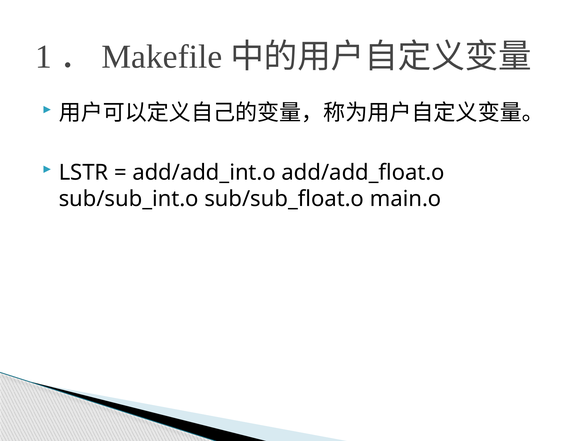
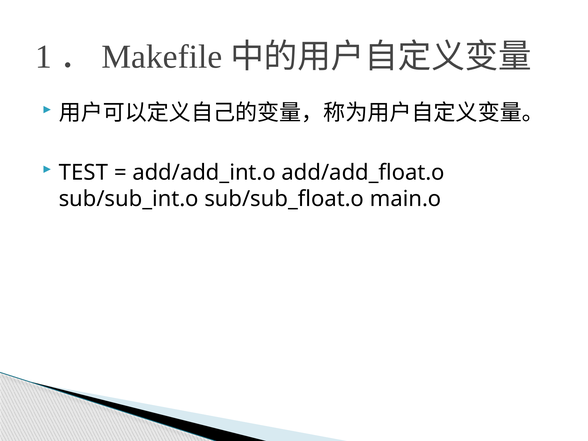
LSTR: LSTR -> TEST (83, 172)
